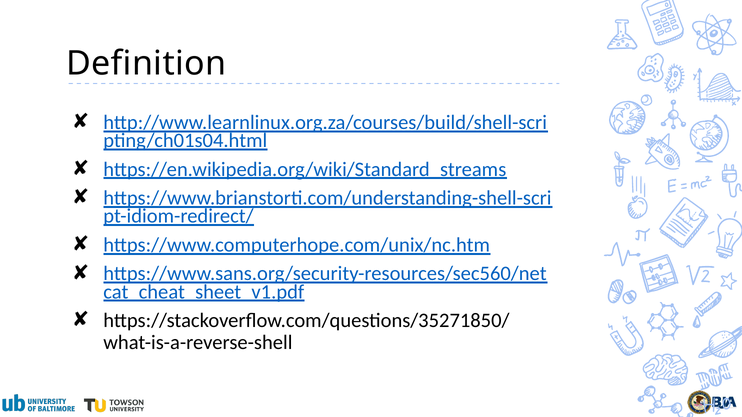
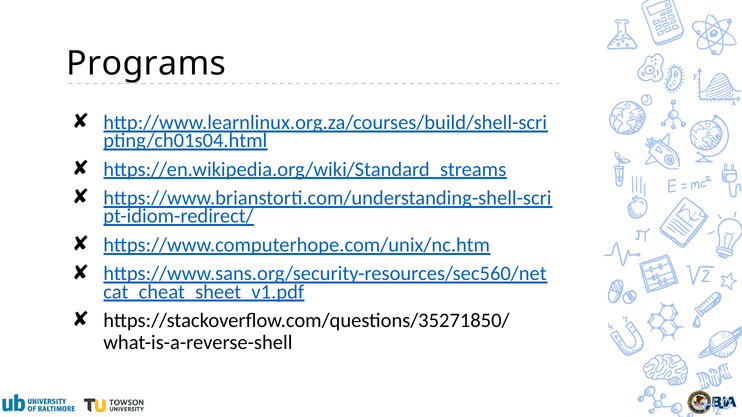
Definition: Definition -> Programs (146, 64)
